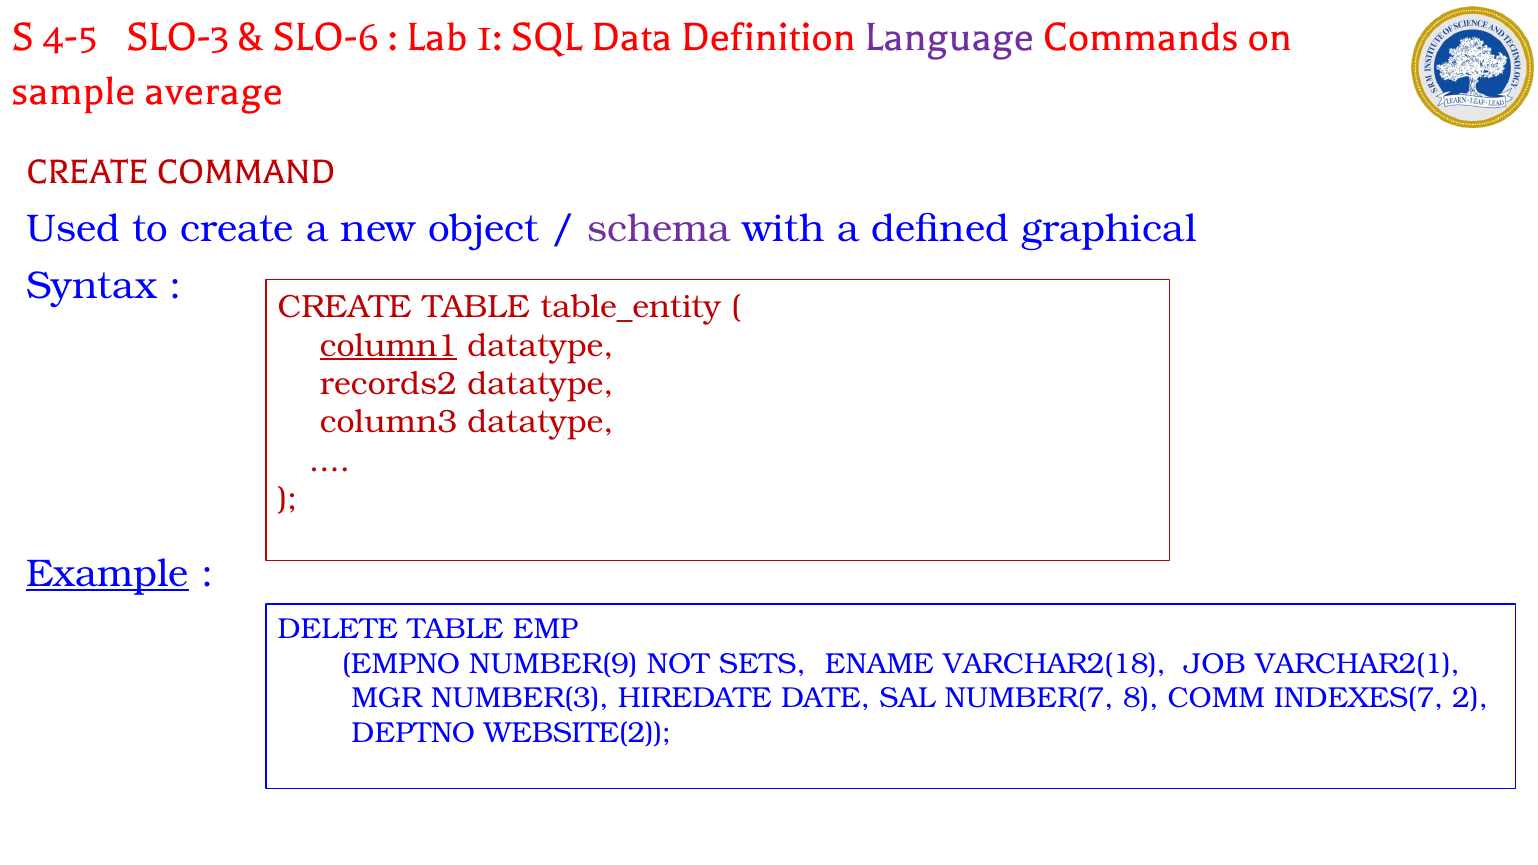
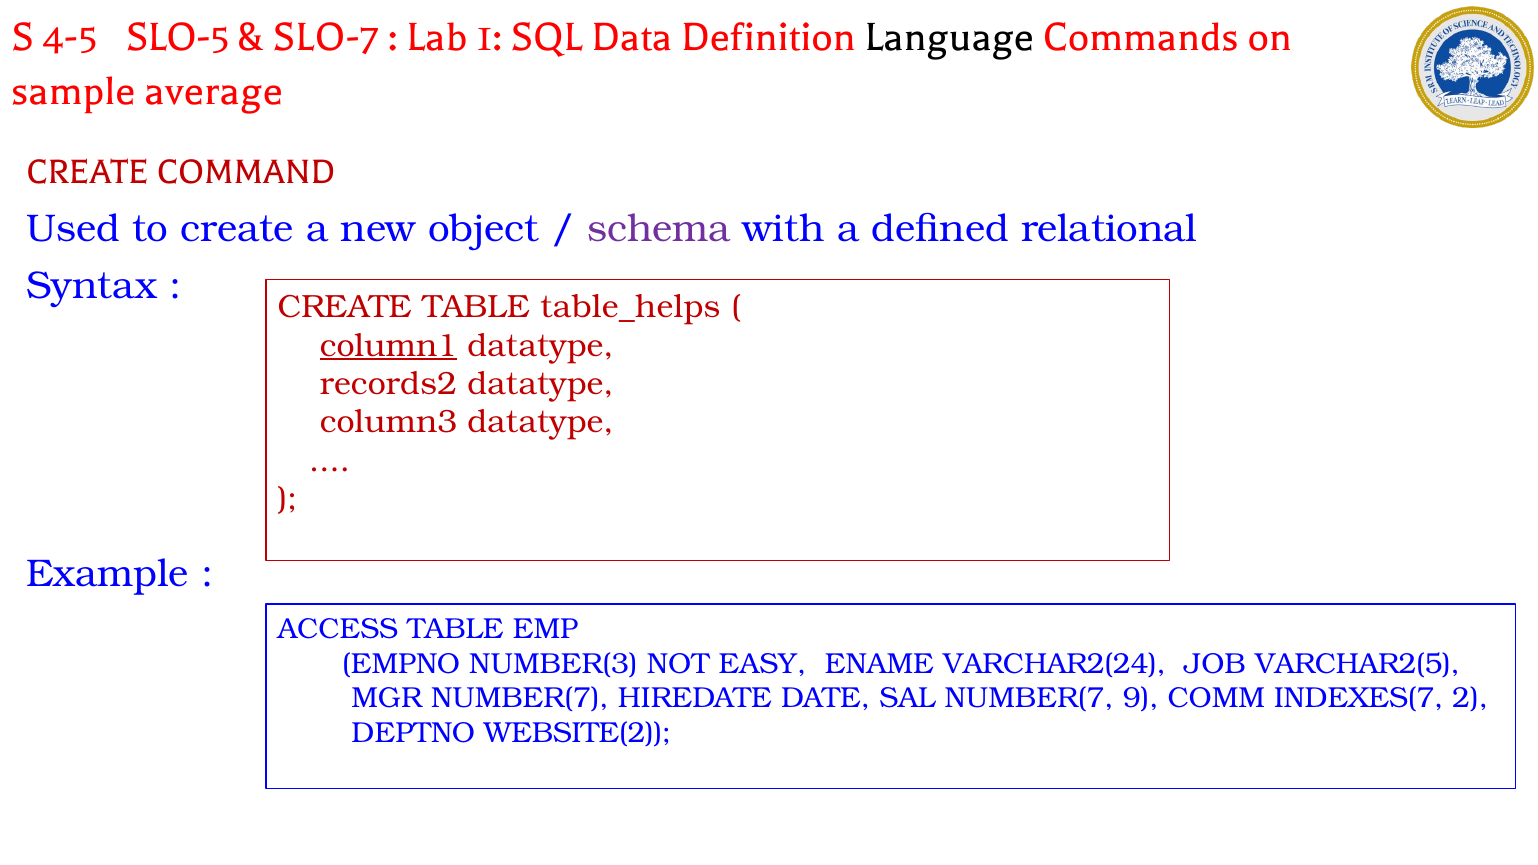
SLO-3: SLO-3 -> SLO-5 (178, 36)
SLO-6: SLO-6 -> SLO-7 (325, 36)
Language colour: purple -> black (949, 36)
graphical: graphical -> relational (1109, 228)
table_entity: table_entity -> table_helps (630, 307)
Example underline: present -> none (108, 574)
DELETE: DELETE -> ACCESS (338, 629)
NUMBER(9: NUMBER(9 -> NUMBER(3 (553, 664)
SETS: SETS -> EASY (762, 664)
VARCHAR2(18: VARCHAR2(18 -> VARCHAR2(24 (1054, 664)
VARCHAR2(1: VARCHAR2(1 -> VARCHAR2(5 (1357, 664)
MGR NUMBER(3: NUMBER(3 -> NUMBER(7 (520, 698)
8: 8 -> 9 (1141, 698)
